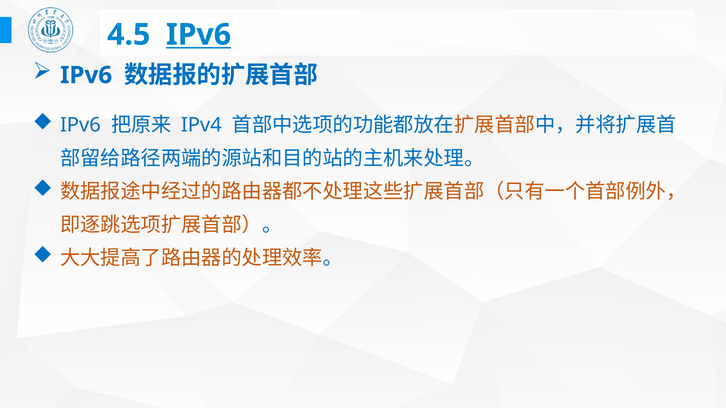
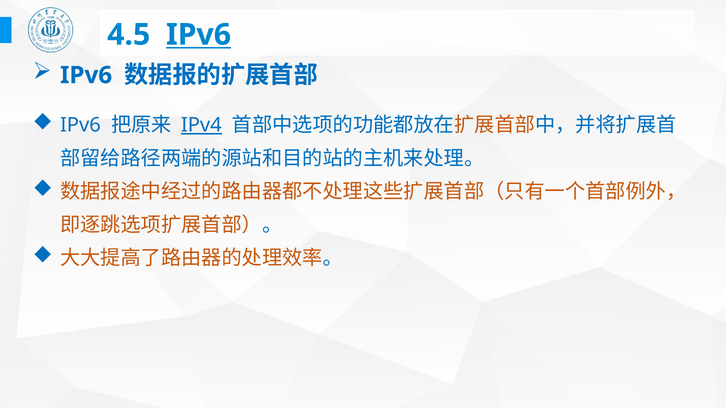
IPv4 underline: none -> present (201, 125)
